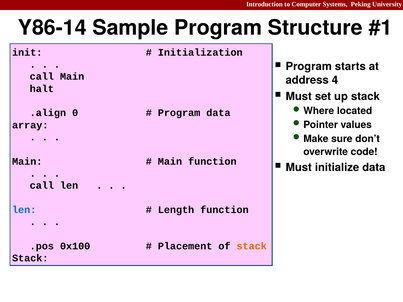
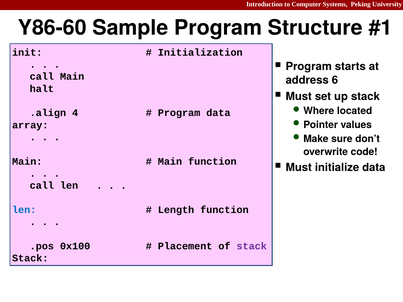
Y86-14: Y86-14 -> Y86-60 (52, 28)
4: 4 -> 6 (335, 80)
0: 0 -> 4 (75, 113)
stack colour: orange -> purple (252, 246)
